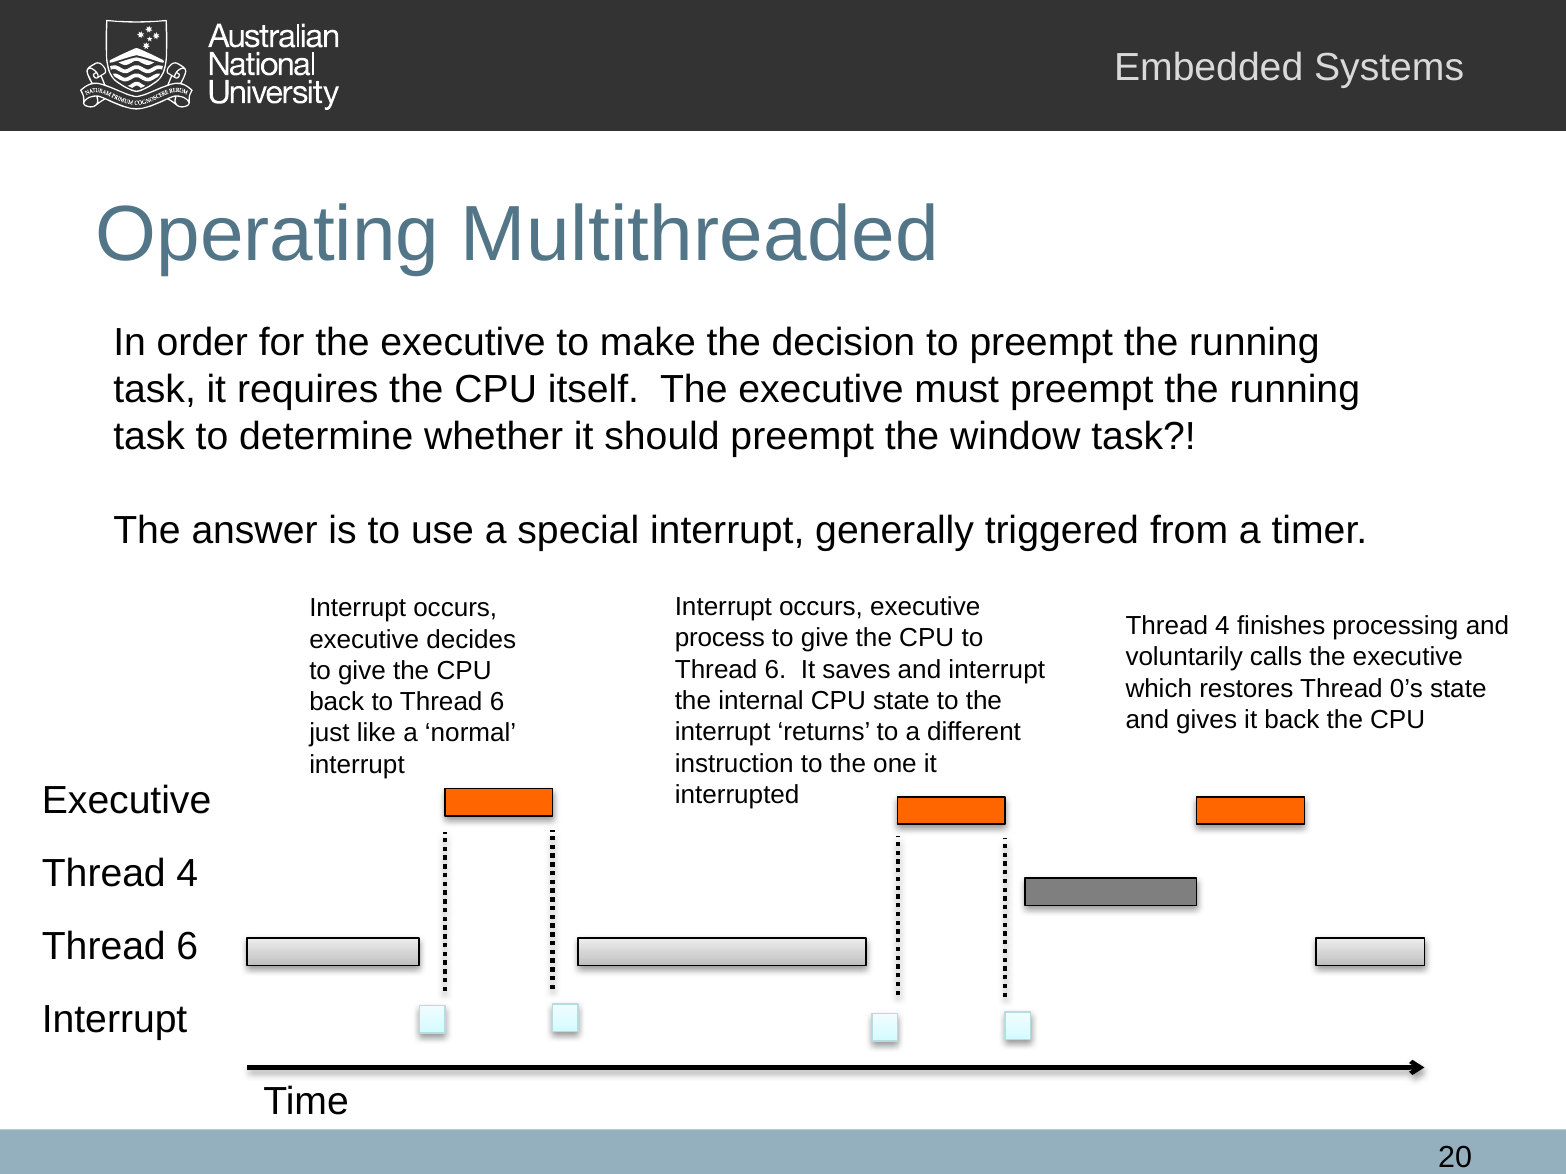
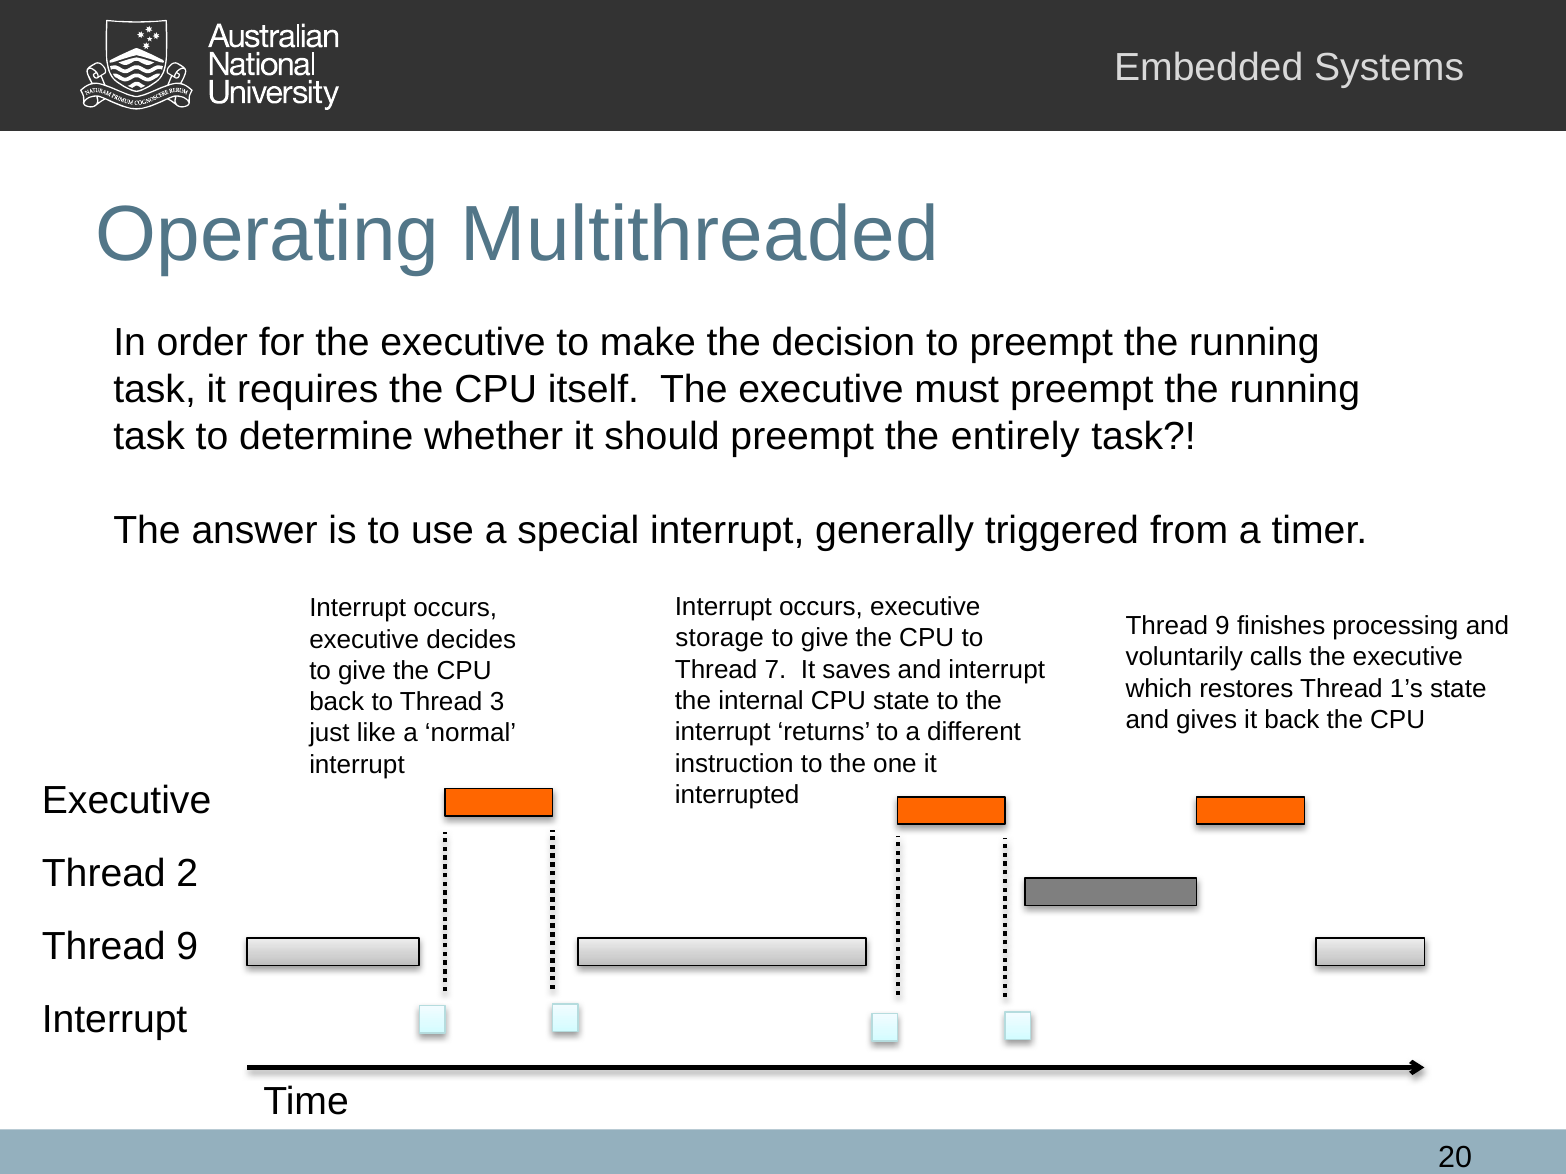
window: window -> entirely (1015, 437)
4: 4 -> 9 (1222, 626)
process: process -> storage (720, 638)
6: 6 -> 7 (775, 670)
0’s: 0’s -> 1’s (1406, 689)
back to Thread 6: 6 -> 3 (497, 702)
4: 4 -> 2 (187, 874)
6: 6 -> 9 (187, 947)
